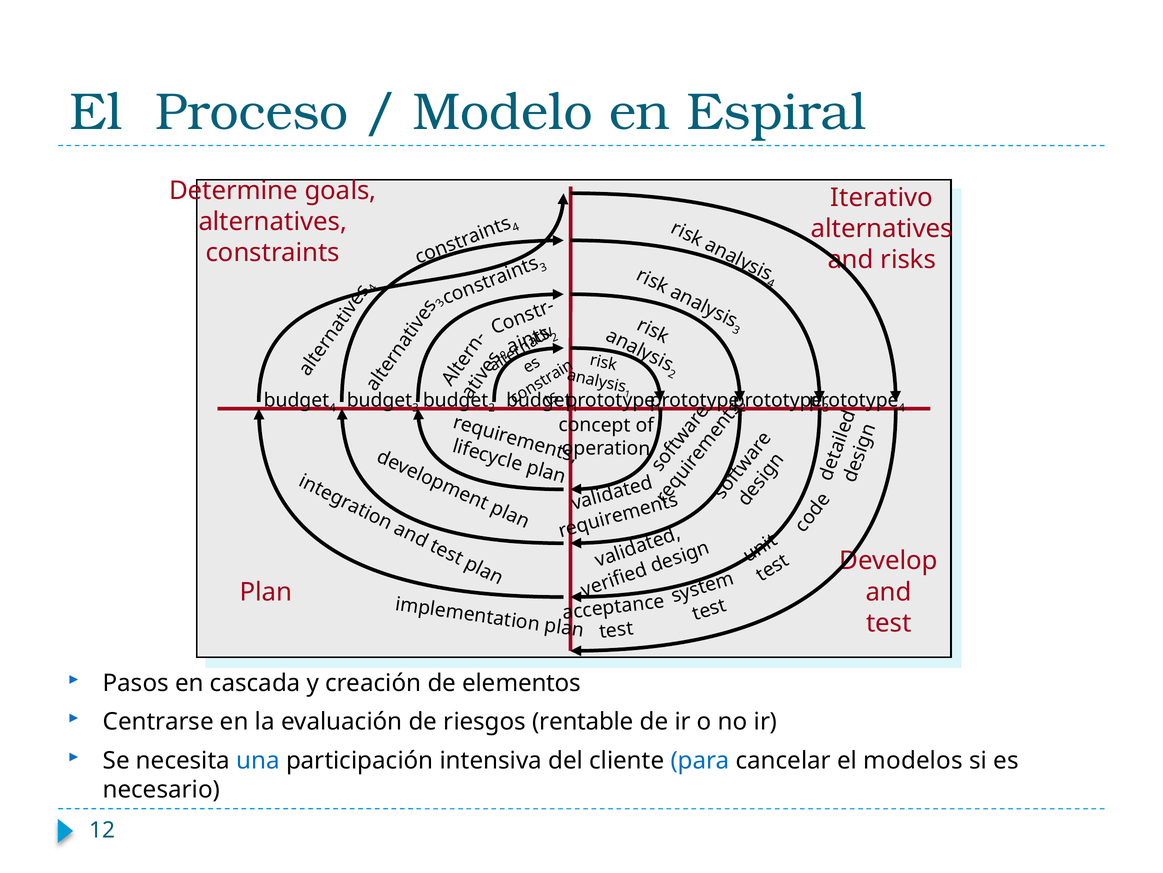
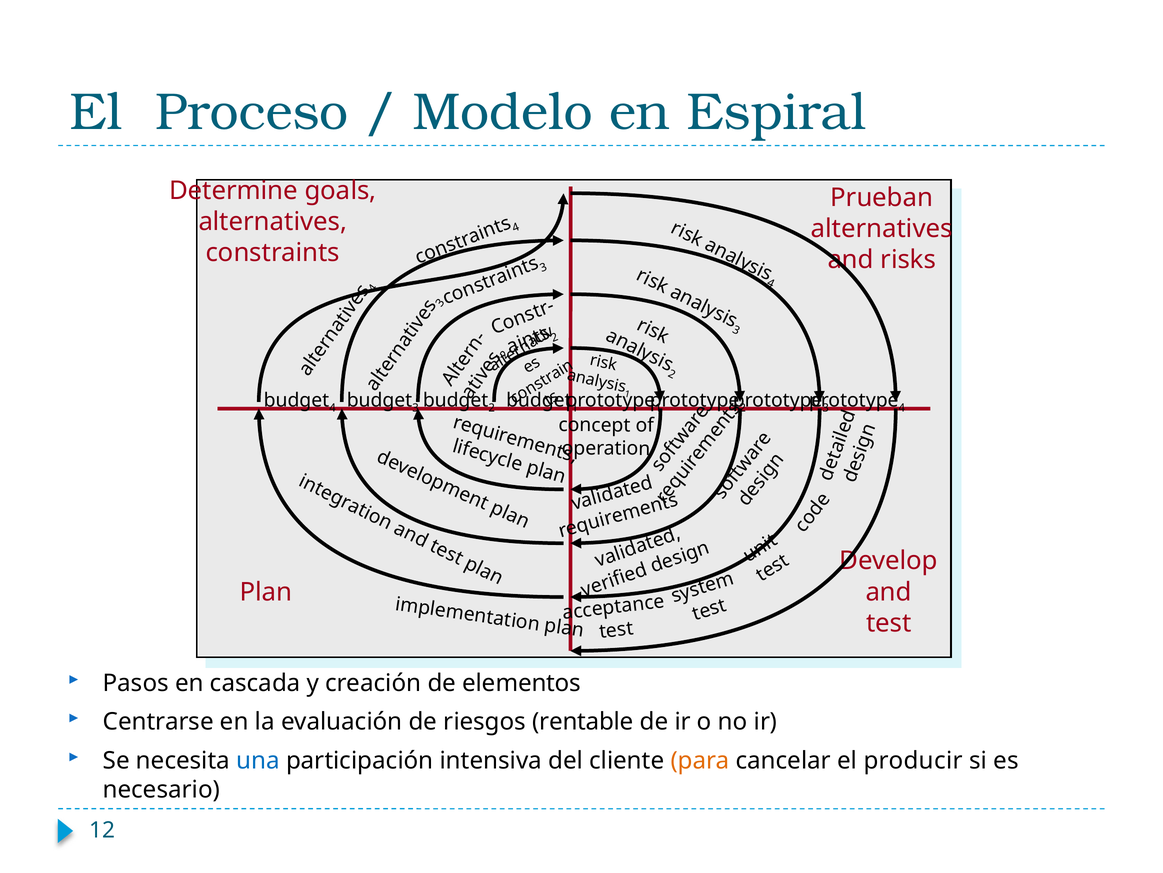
Iterativo: Iterativo -> Prueban (882, 197)
para colour: blue -> orange (700, 760)
modelos: modelos -> producir (913, 760)
